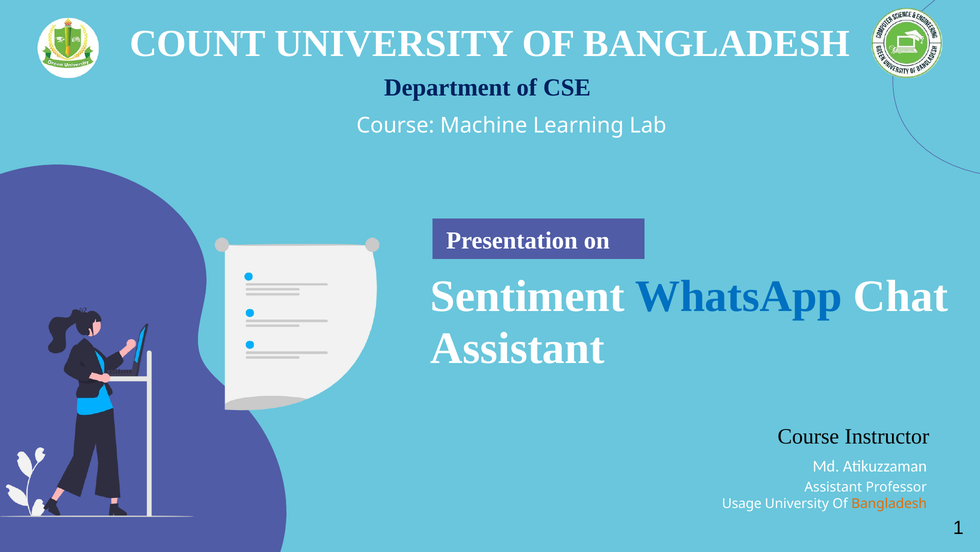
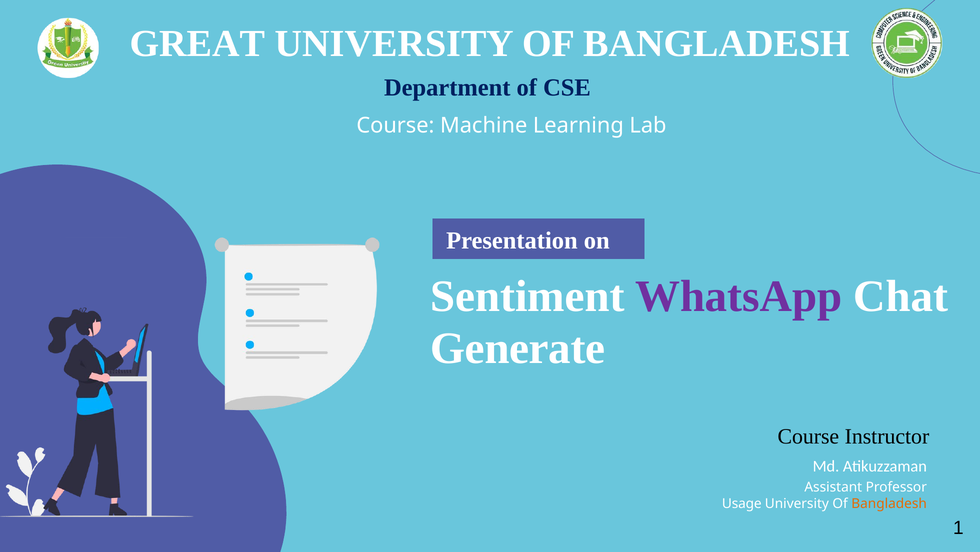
COUNT: COUNT -> GREAT (197, 43)
WhatsApp colour: blue -> purple (739, 296)
Assistant: Assistant -> Generate (518, 348)
